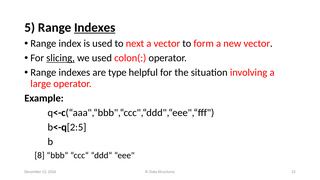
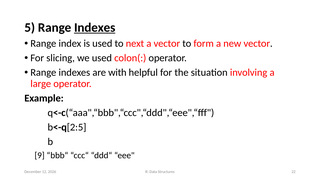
slicing underline: present -> none (61, 58)
type: type -> with (117, 73)
8: 8 -> 9 (40, 155)
